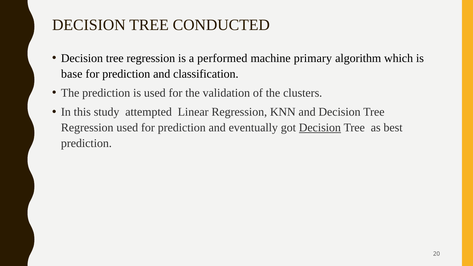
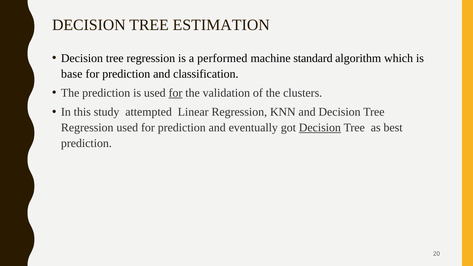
CONDUCTED: CONDUCTED -> ESTIMATION (221, 25)
primary: primary -> standard (313, 58)
for underline: none -> present (175, 93)
